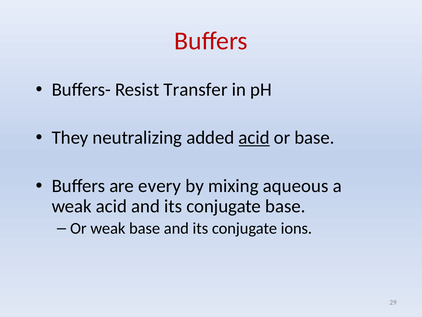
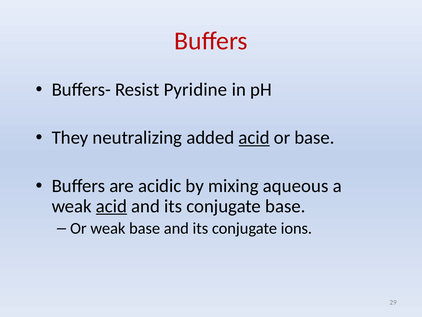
Transfer: Transfer -> Pyridine (196, 90)
every: every -> acidic (160, 186)
acid underline: none -> present (112, 206)
